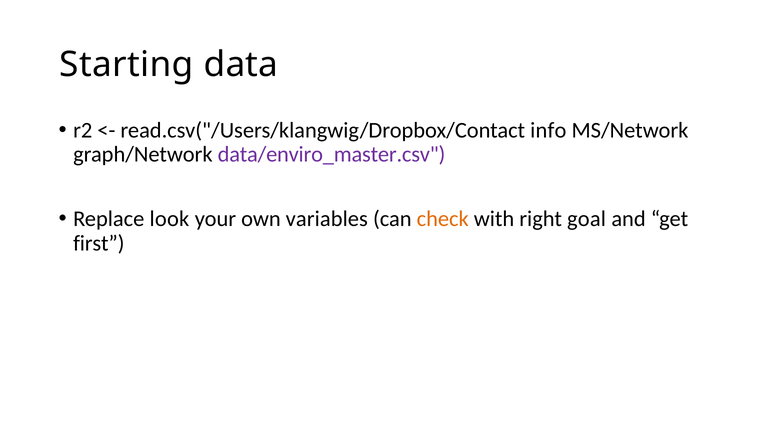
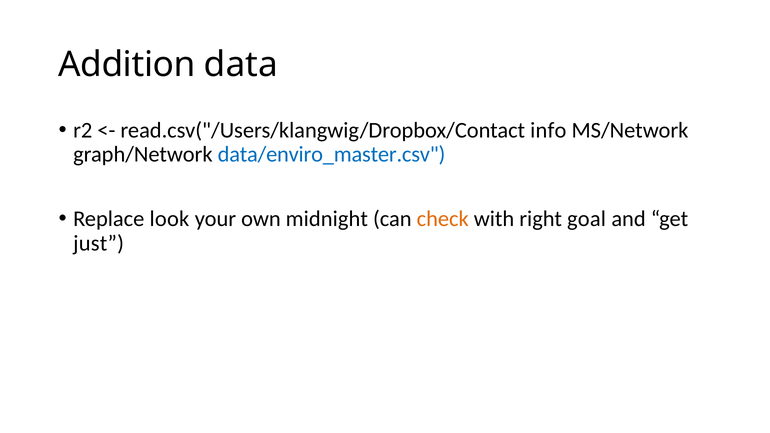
Starting: Starting -> Addition (127, 65)
data/enviro_master.csv colour: purple -> blue (332, 154)
variables: variables -> midnight (327, 219)
first: first -> just (99, 243)
